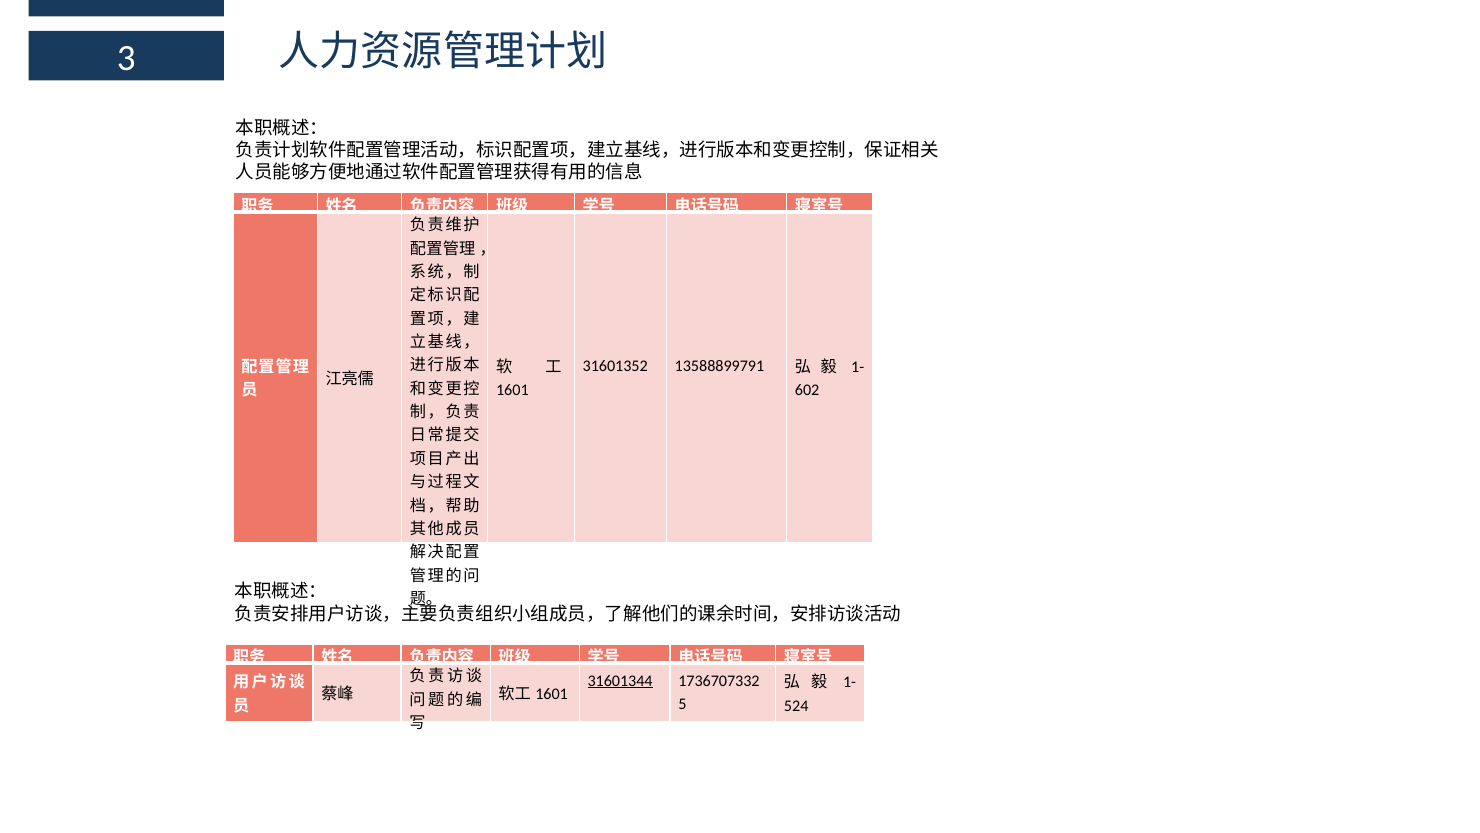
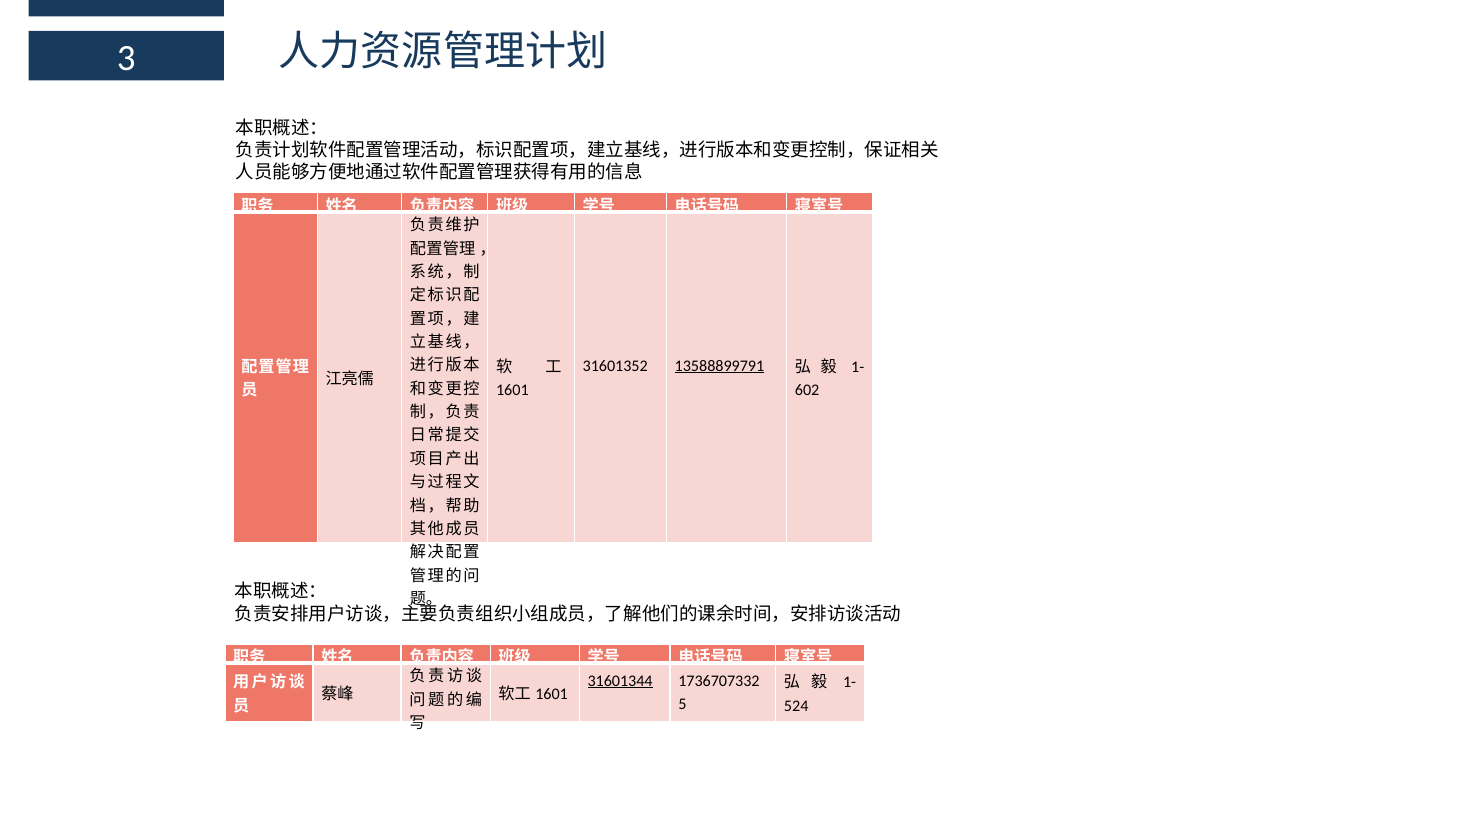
13588899791 underline: none -> present (719, 366)
